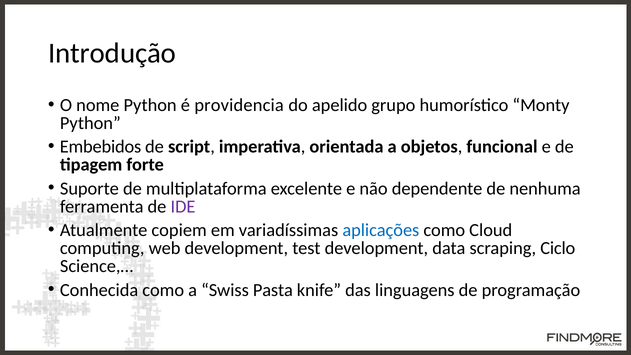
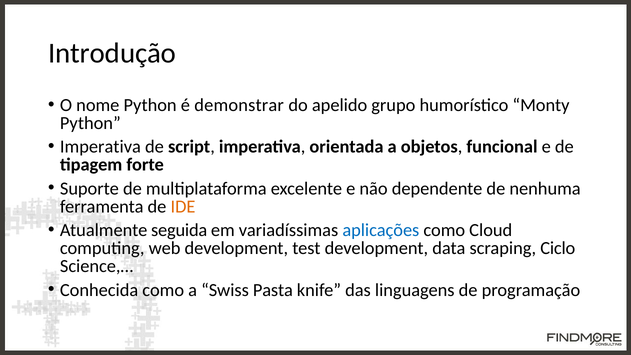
providencia: providencia -> demonstrar (239, 105)
Embebidos: Embebidos -> Imperativa (100, 147)
IDE colour: purple -> orange (183, 206)
copiem: copiem -> seguida (179, 230)
